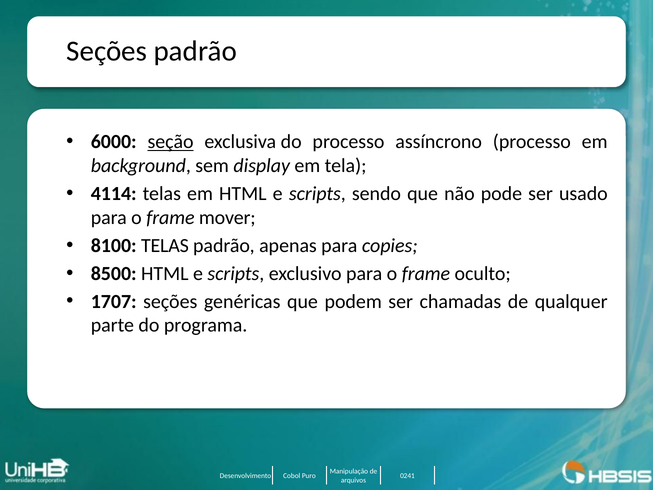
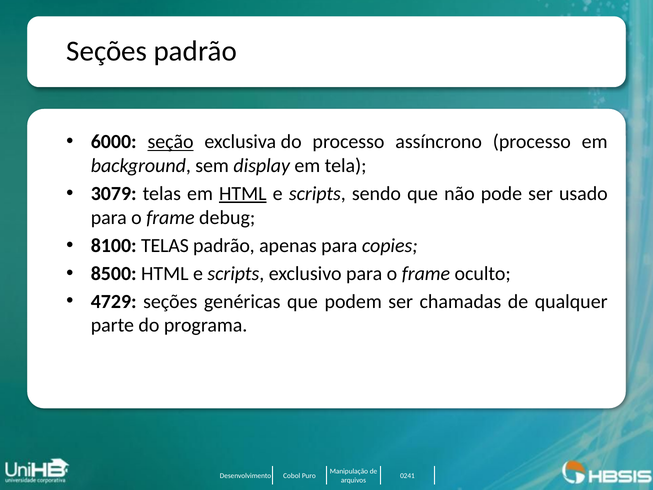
4114: 4114 -> 3079 (114, 194)
HTML underline: none -> present (243, 194)
mover: mover -> debug (227, 218)
1707: 1707 -> 4729 (114, 301)
